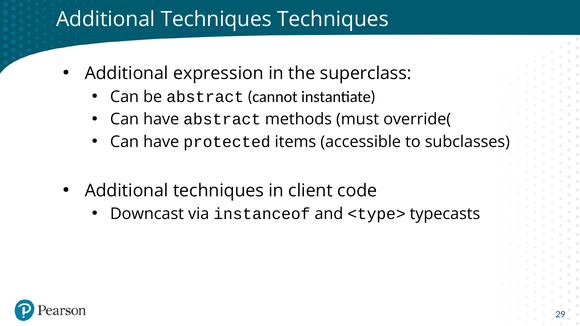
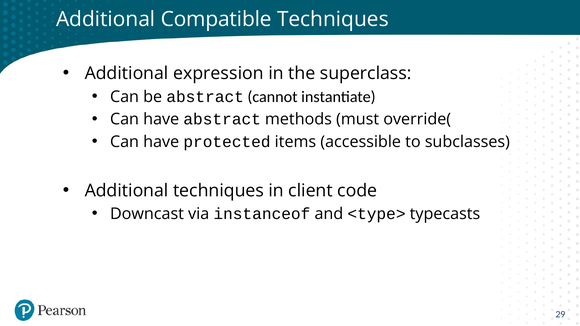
Techniques: Techniques -> Compatible (216, 19)
